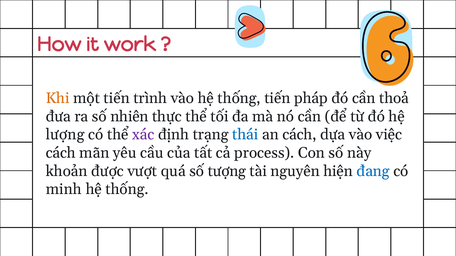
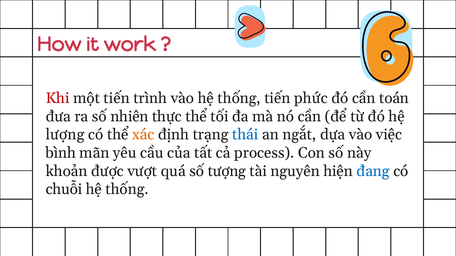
Khi colour: orange -> red (58, 98)
pháp: pháp -> phức (311, 98)
thoả: thoả -> toán (394, 98)
xác colour: purple -> orange (143, 135)
an cách: cách -> ngắt (299, 135)
cách: cách -> bình (61, 153)
minh: minh -> chuỗi (64, 190)
